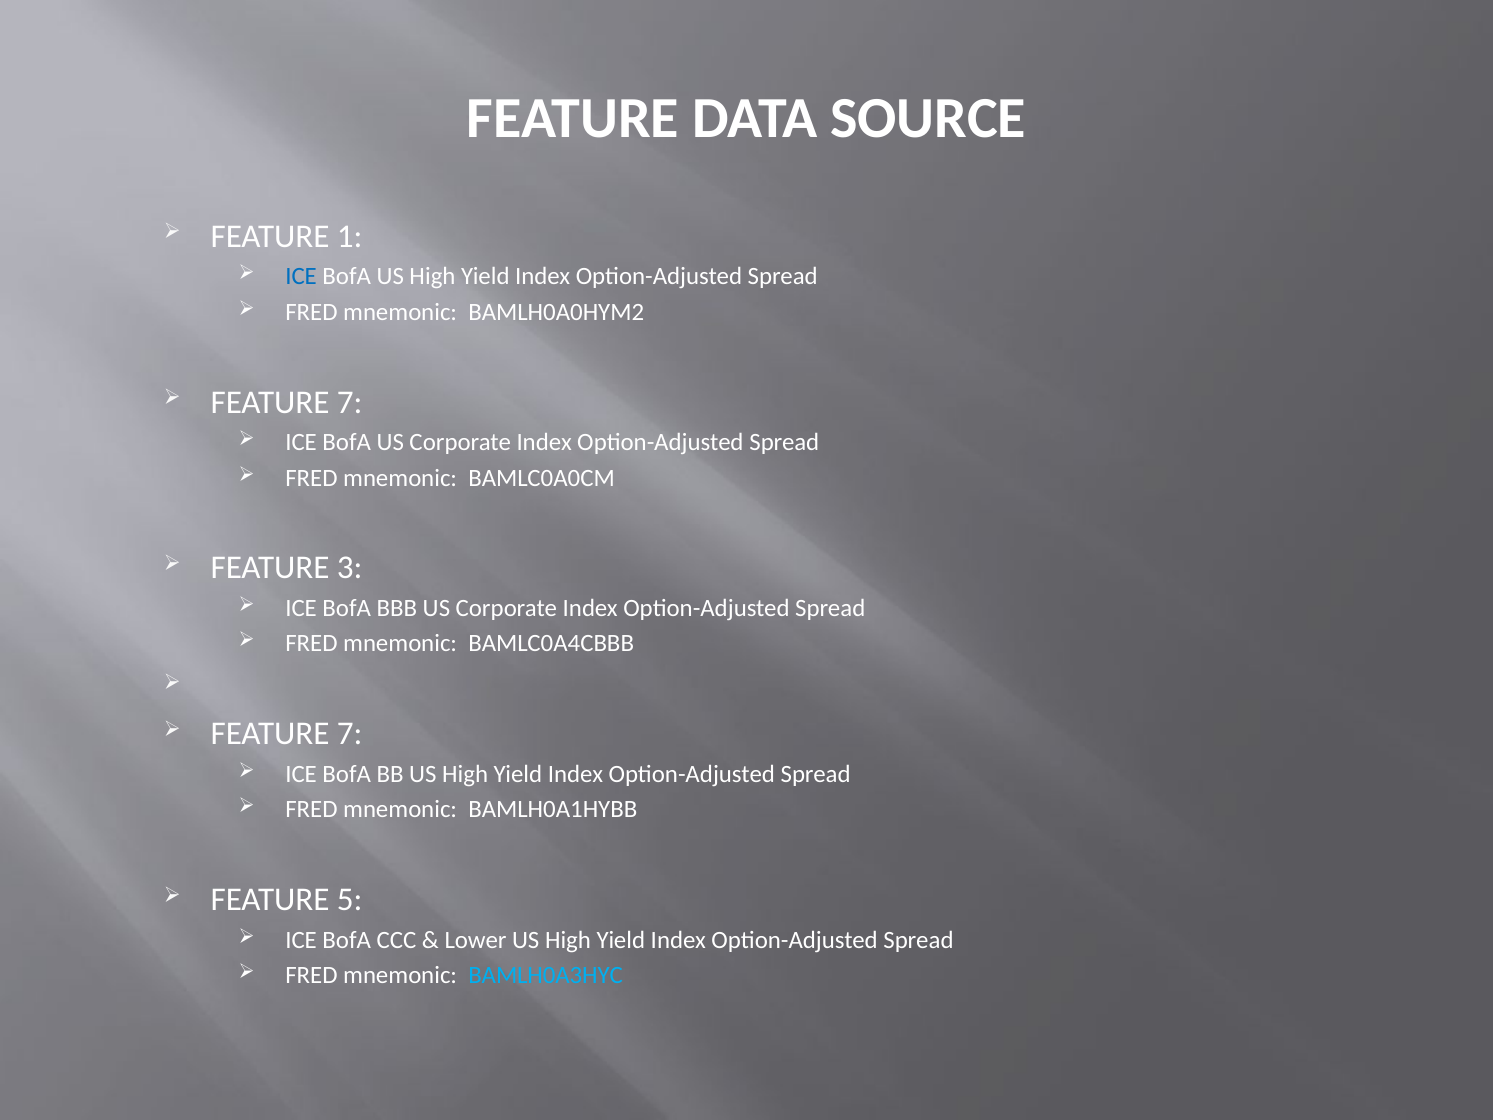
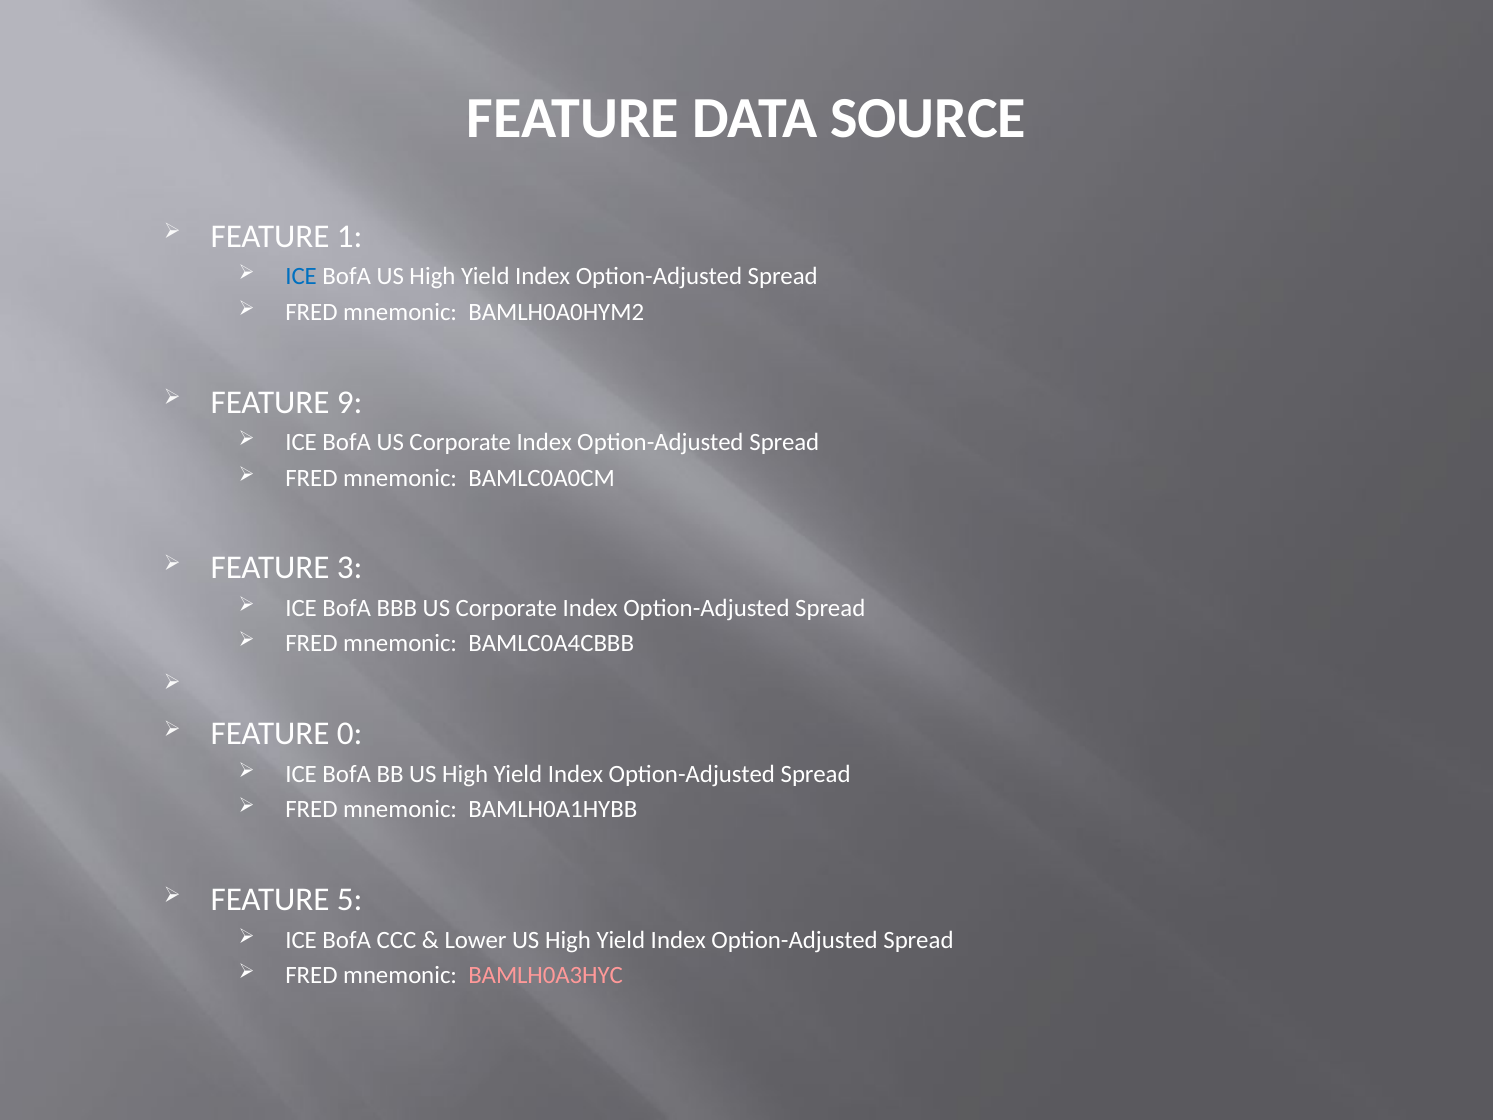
7: 7 -> 9 (350, 402)
7: 7 -> 0 (350, 734)
BAMLH0A3HYC colour: light blue -> pink (546, 975)
